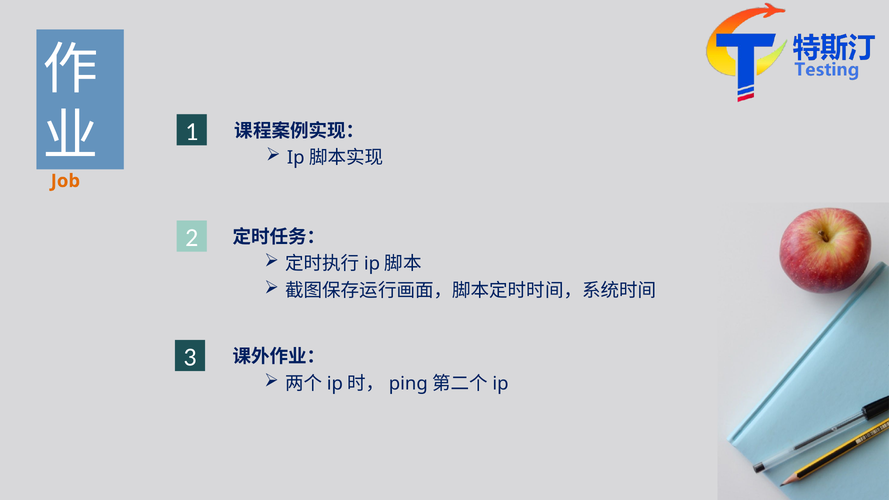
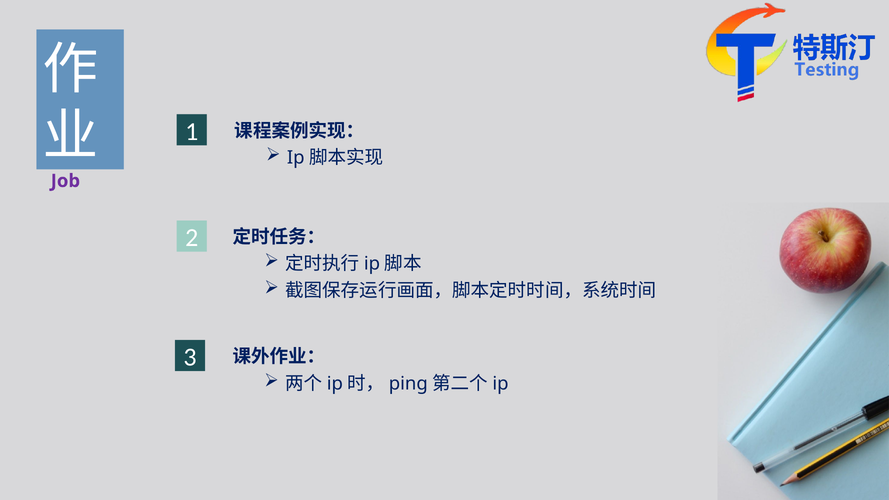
Job colour: orange -> purple (65, 181)
